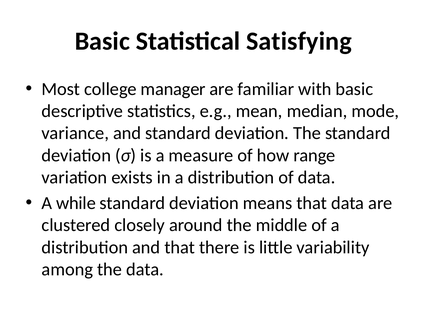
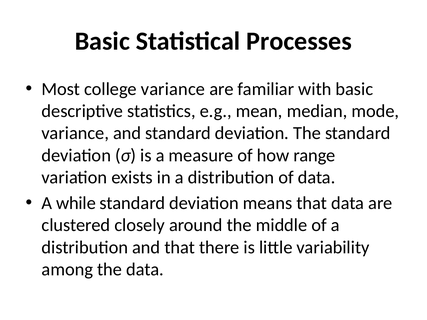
Satisfying: Satisfying -> Processes (299, 41)
college manager: manager -> variance (173, 89)
